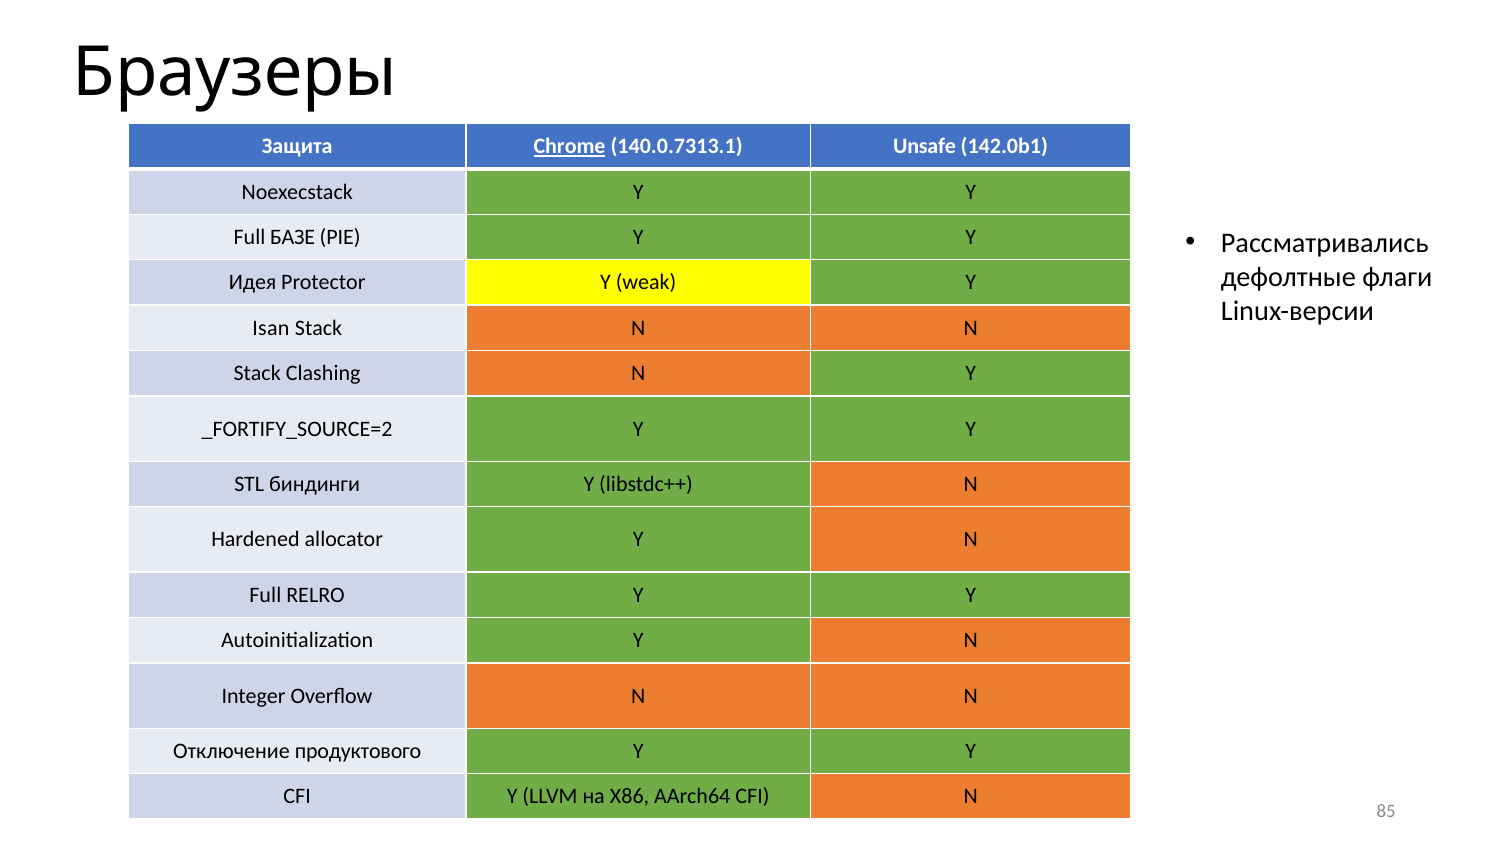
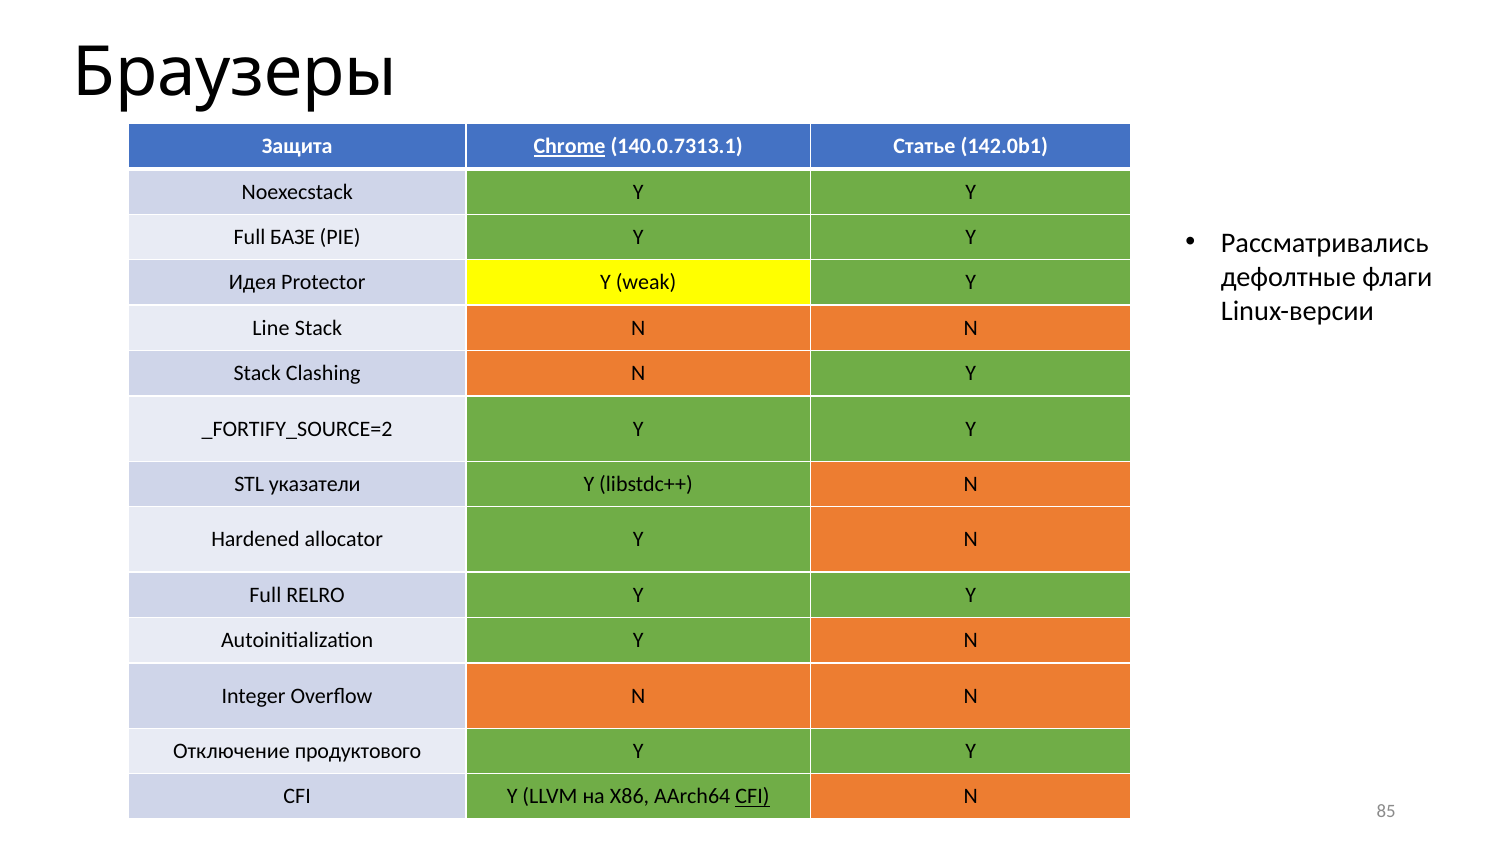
Unsafe: Unsafe -> Статье (924, 146)
Isan: Isan -> Line (271, 328)
биндинги: биндинги -> указатели (315, 484)
CFI underline: none -> present (753, 797)
